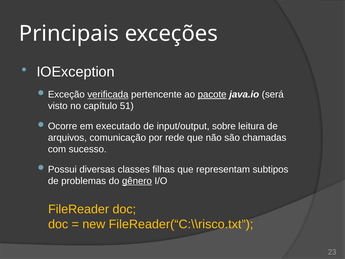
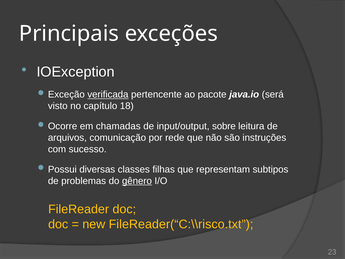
pacote underline: present -> none (212, 94)
51: 51 -> 18 (127, 106)
executado: executado -> chamadas (118, 126)
chamadas: chamadas -> instruções (264, 138)
